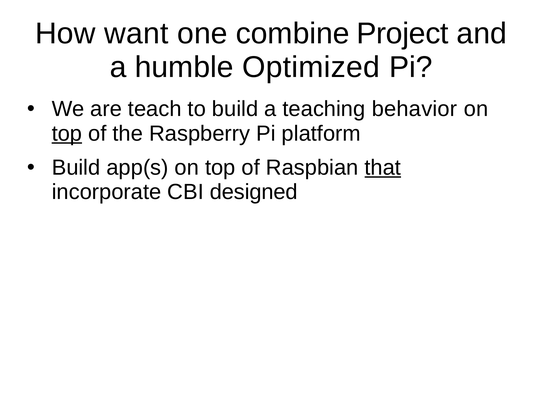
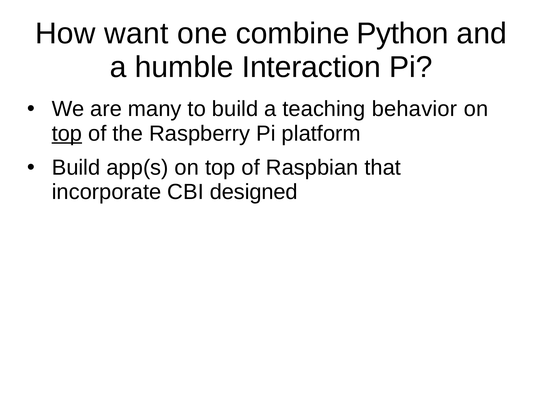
Project: Project -> Python (402, 34)
Optimized: Optimized -> Interaction (311, 67)
teach: teach -> many (155, 109)
that underline: present -> none (383, 168)
